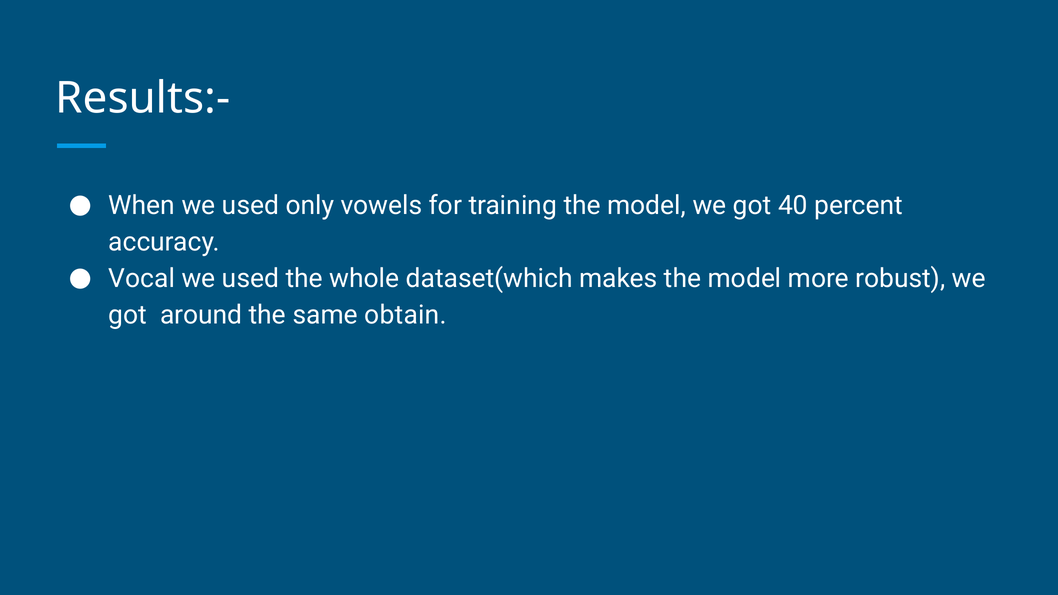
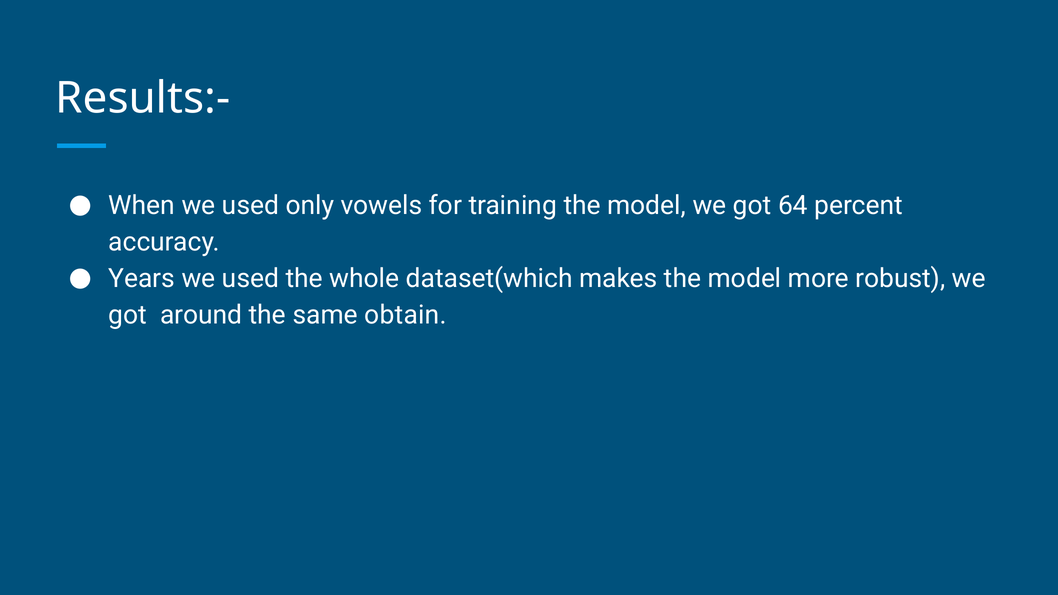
40: 40 -> 64 (793, 205)
Vocal: Vocal -> Years (142, 278)
